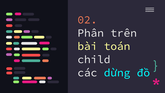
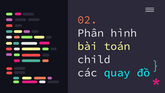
trên: trên -> hình (124, 33)
dừng: dừng -> quay (117, 73)
